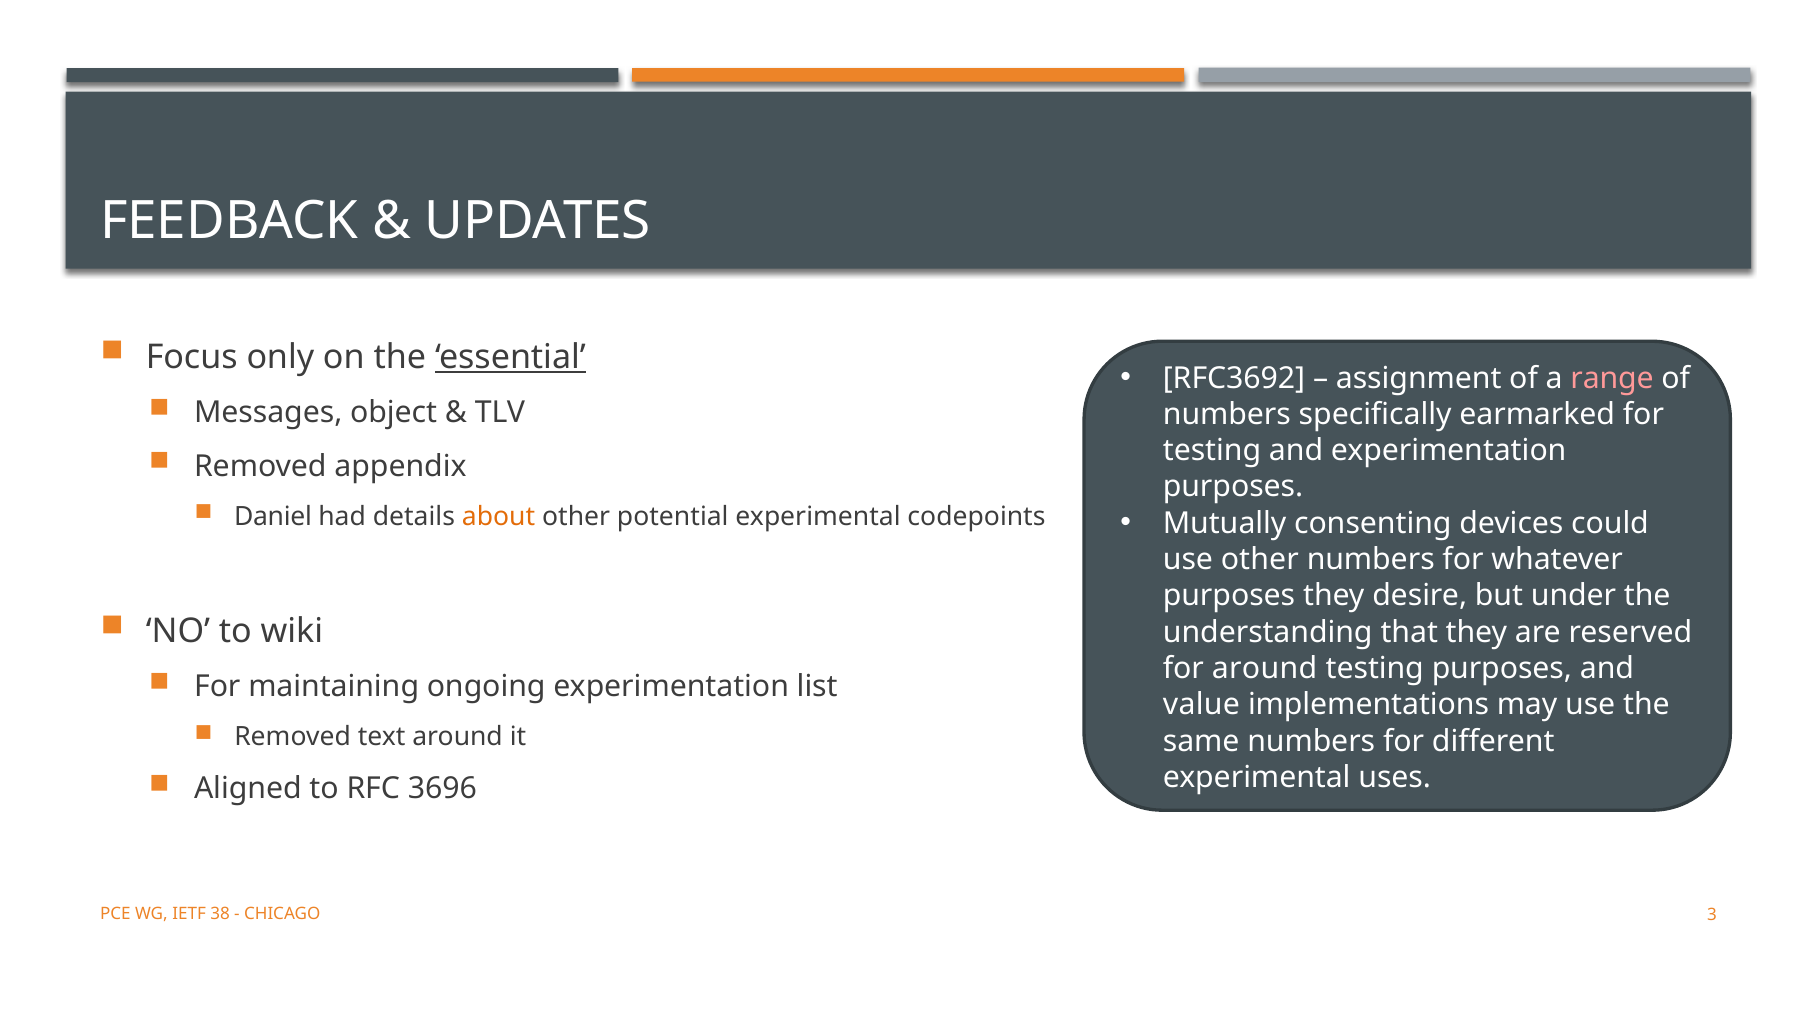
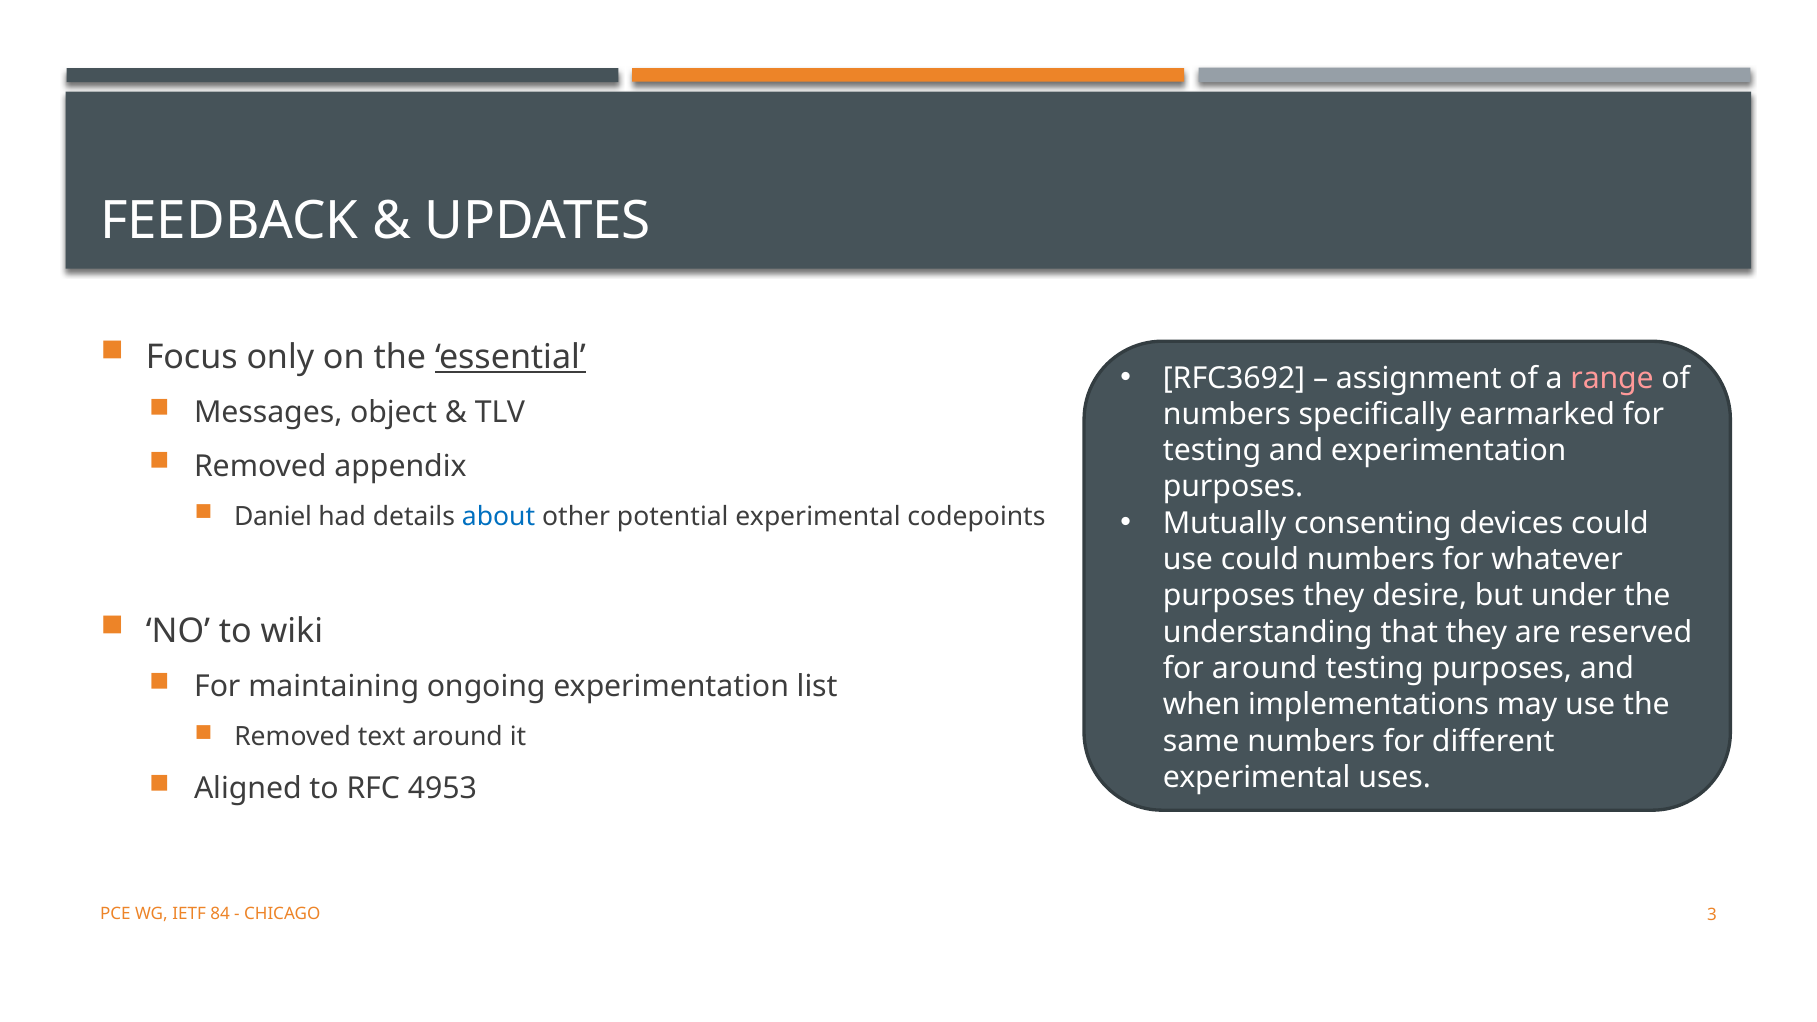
about colour: orange -> blue (499, 517)
use other: other -> could (1260, 560)
value: value -> when (1202, 705)
3696: 3696 -> 4953 (442, 789)
38: 38 -> 84 (220, 914)
